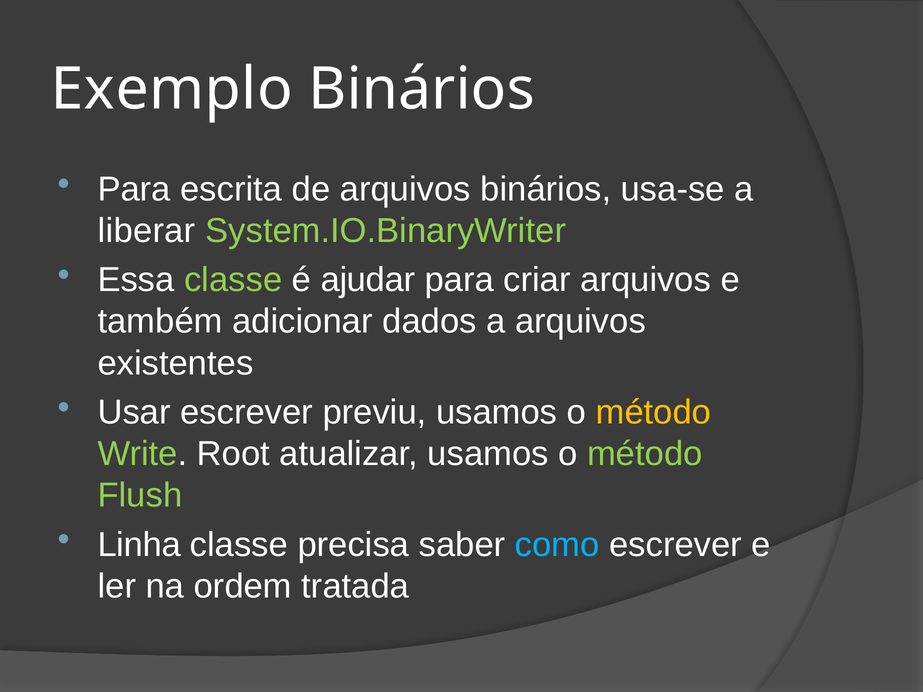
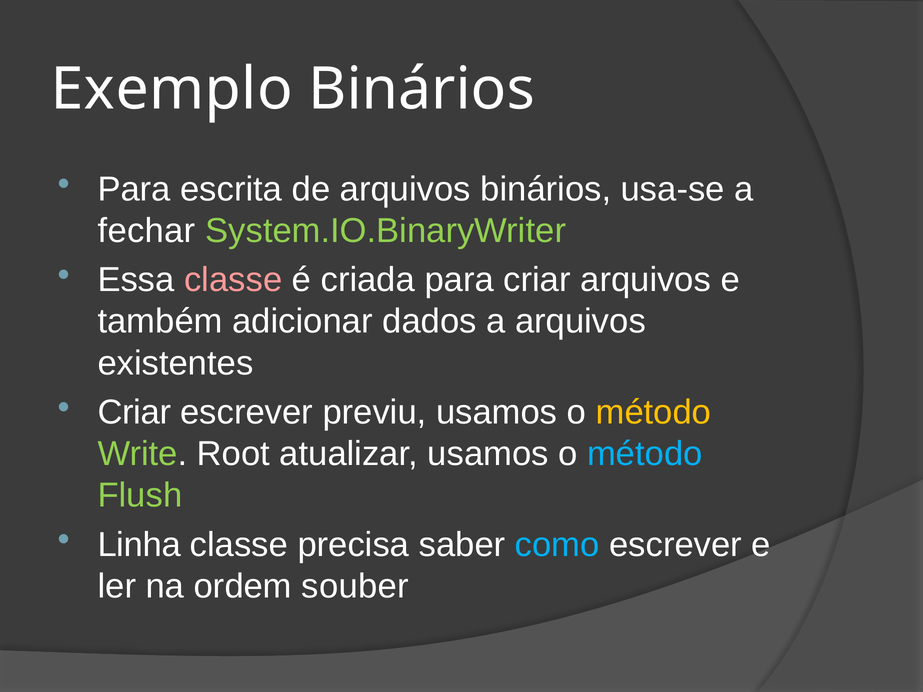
liberar: liberar -> fechar (147, 231)
classe colour: light green -> pink (233, 280)
ajudar: ajudar -> criada (368, 280)
Usar: Usar -> Criar (134, 413)
método colour: light green -> light blue (645, 454)
tratada: tratada -> souber (355, 587)
